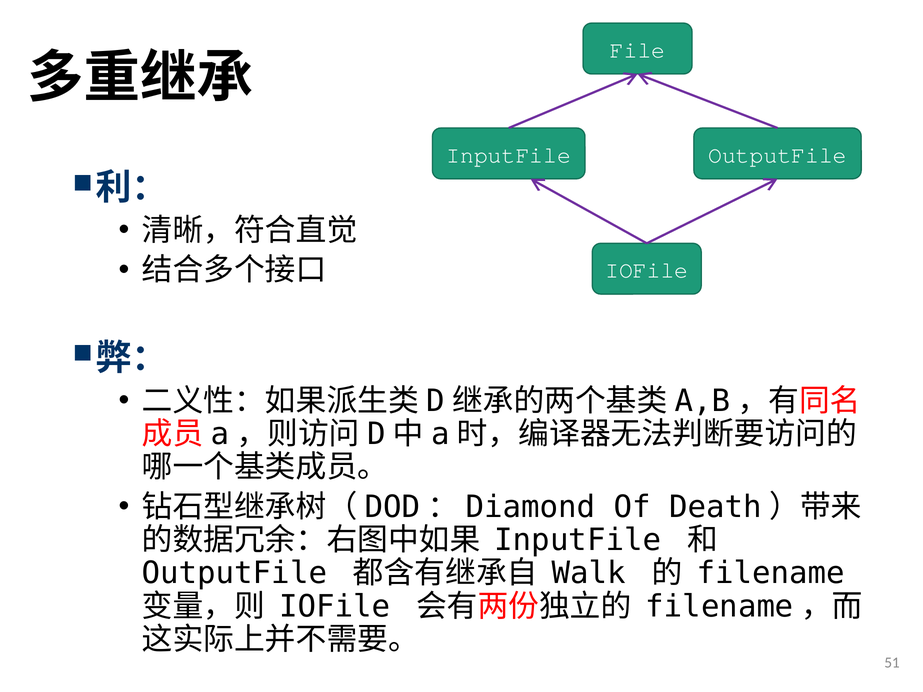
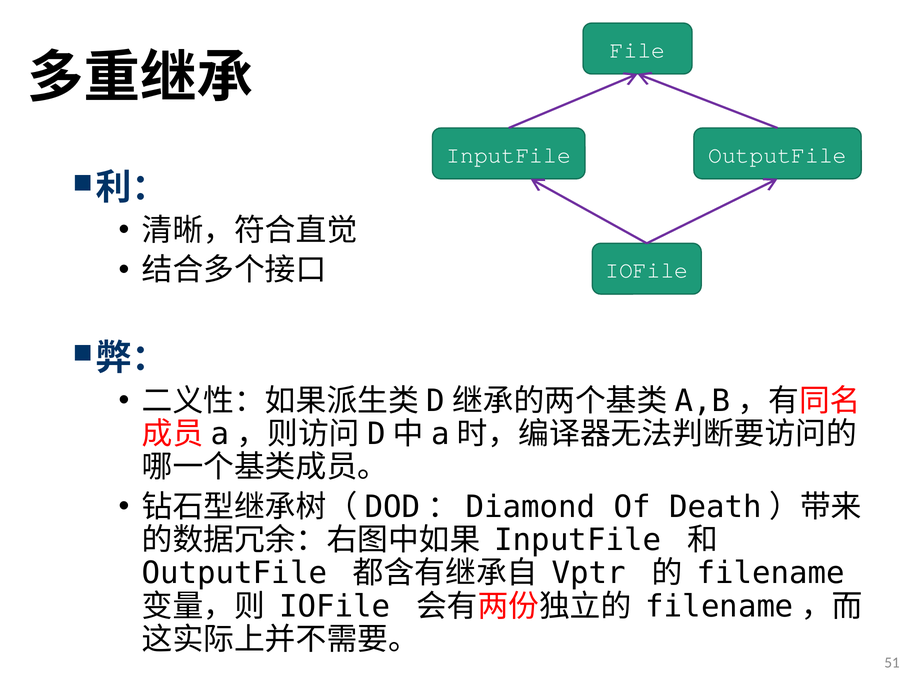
Walk: Walk -> Vptr (589, 574)
